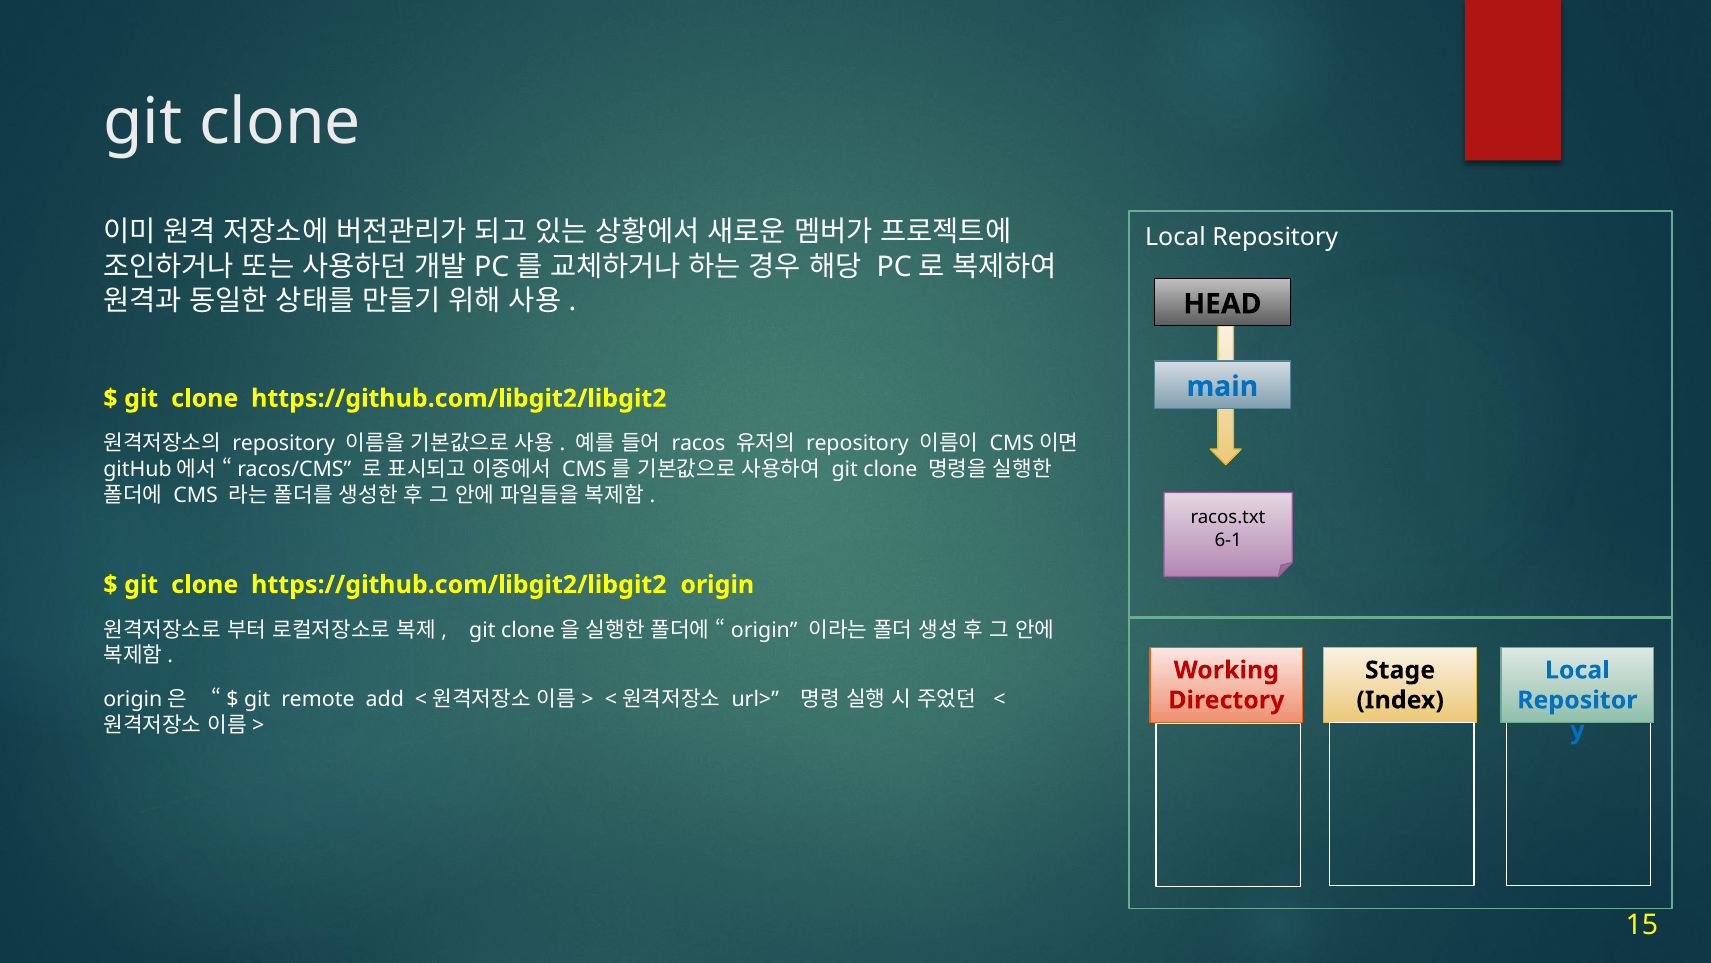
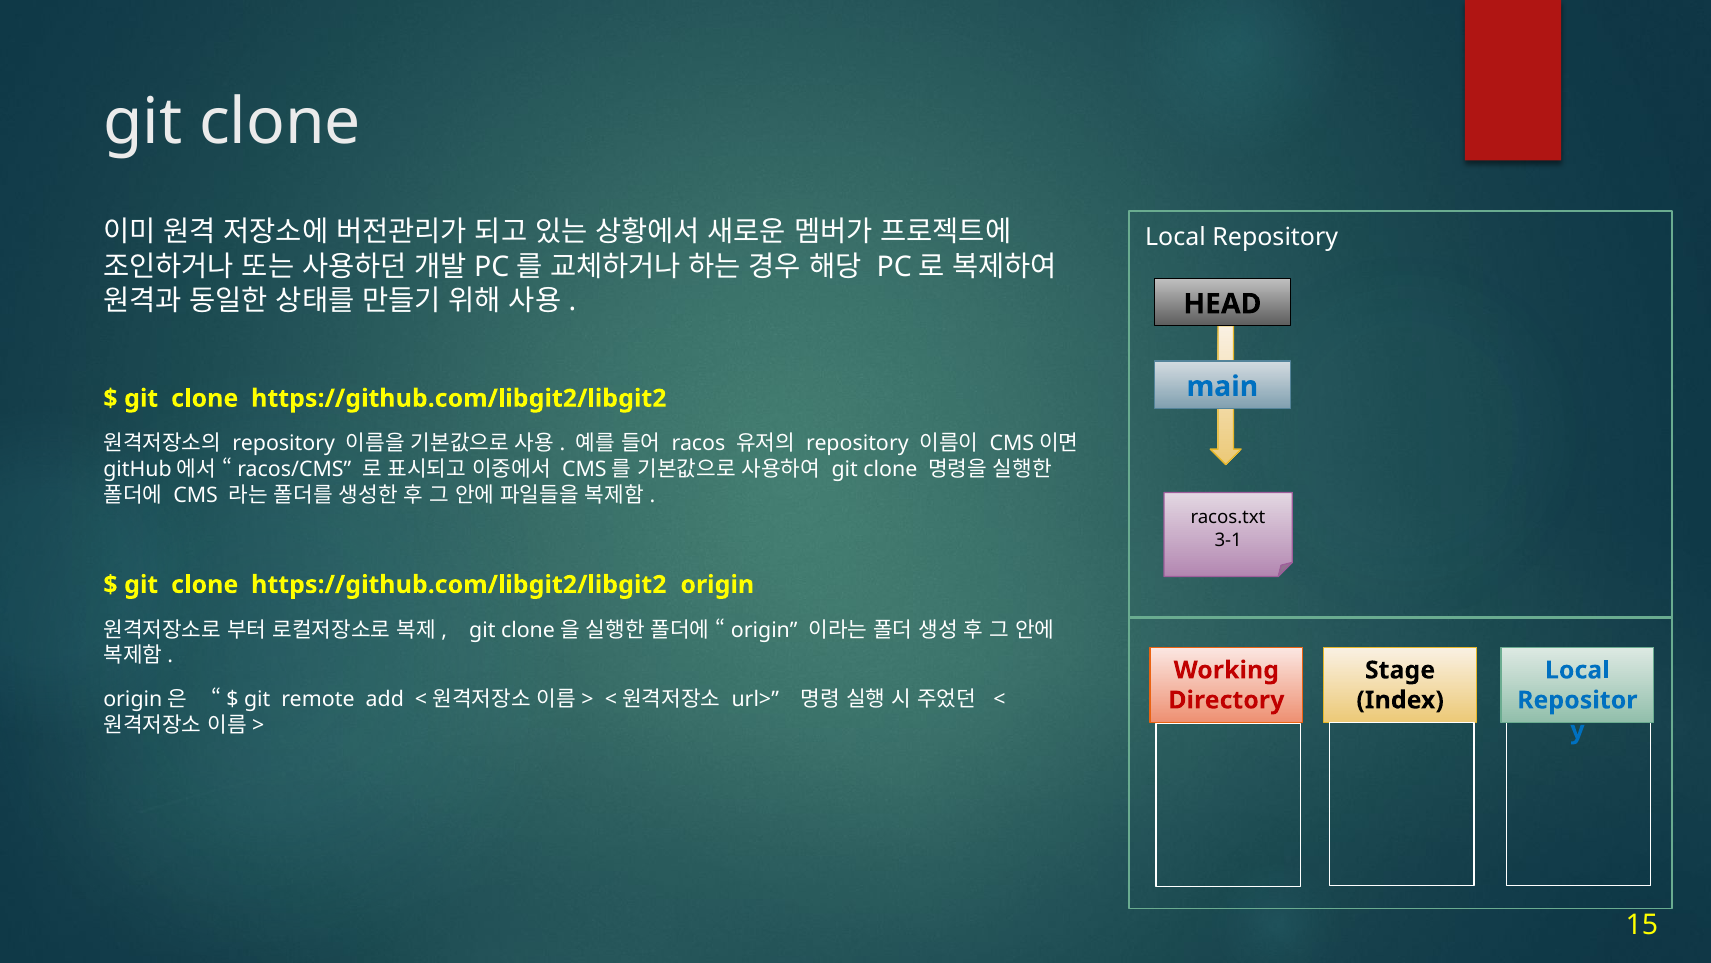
6-1: 6-1 -> 3-1 (1228, 540)
